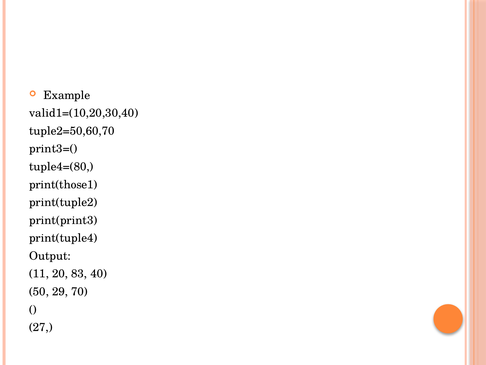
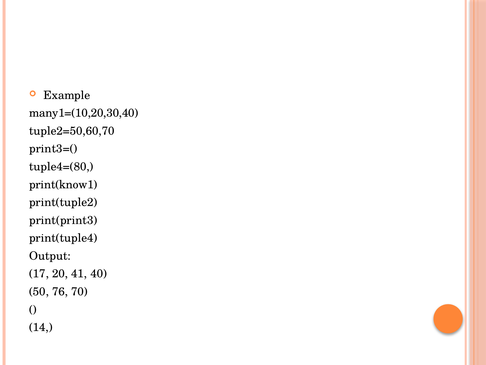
valid1=(10,20,30,40: valid1=(10,20,30,40 -> many1=(10,20,30,40 (84, 113)
print(those1: print(those1 -> print(know1 (63, 184)
11: 11 -> 17 (39, 273)
83: 83 -> 41 (79, 273)
29: 29 -> 76 (60, 291)
27: 27 -> 14 (41, 327)
